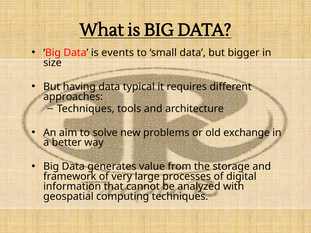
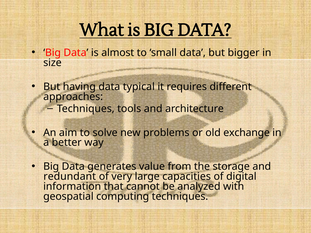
events: events -> almost (118, 53)
framework: framework -> redundant (70, 177)
processes: processes -> capacities (187, 177)
